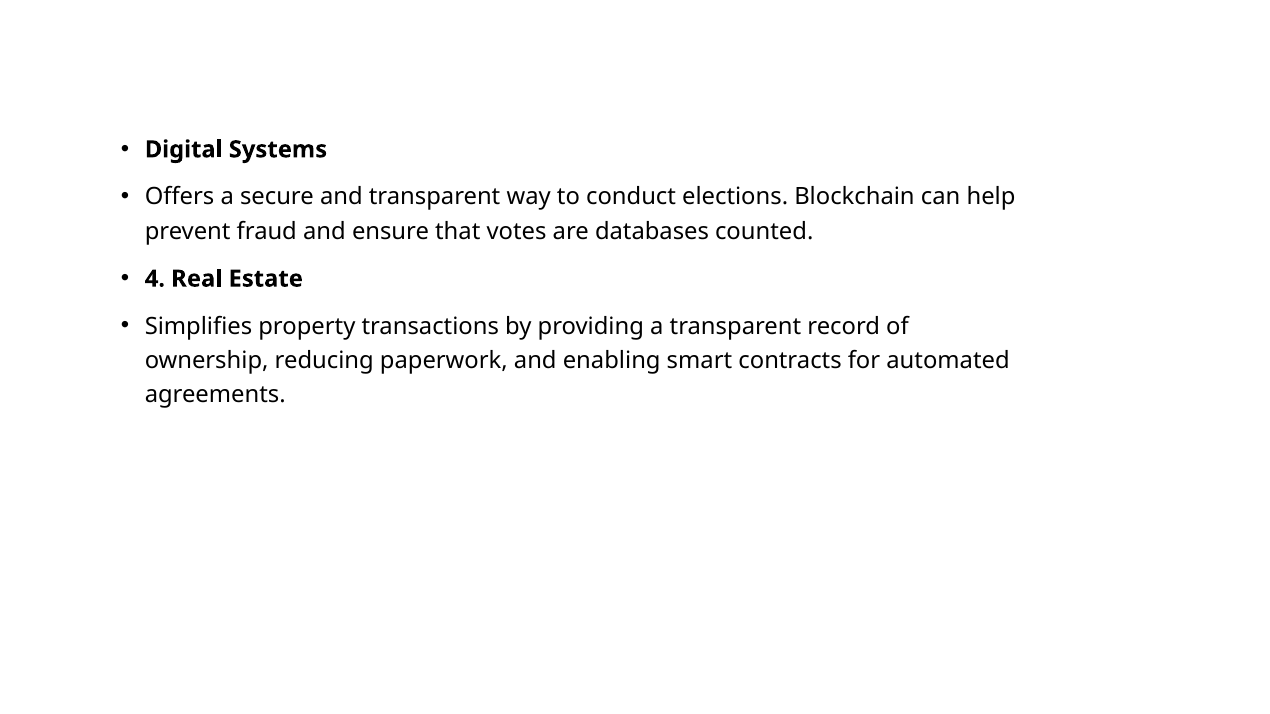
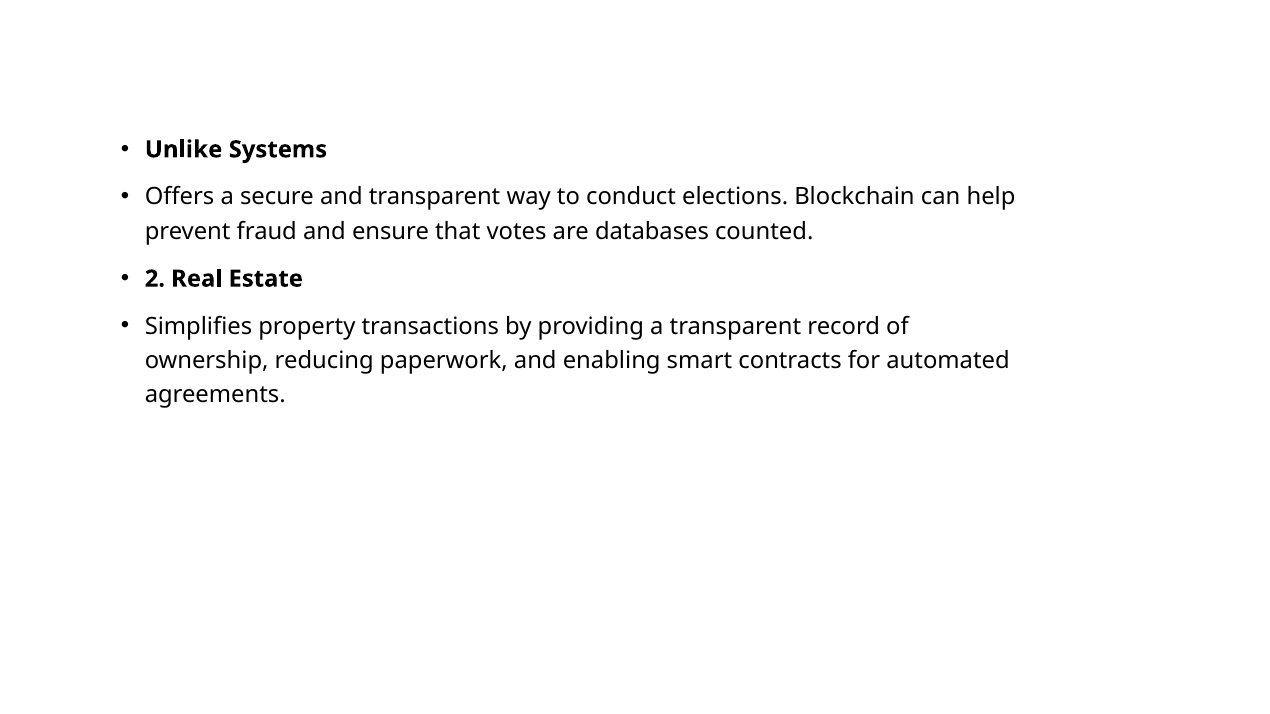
Digital: Digital -> Unlike (184, 150)
4: 4 -> 2 (155, 279)
